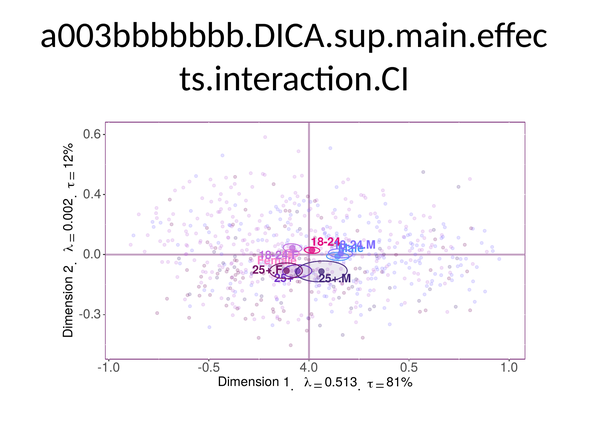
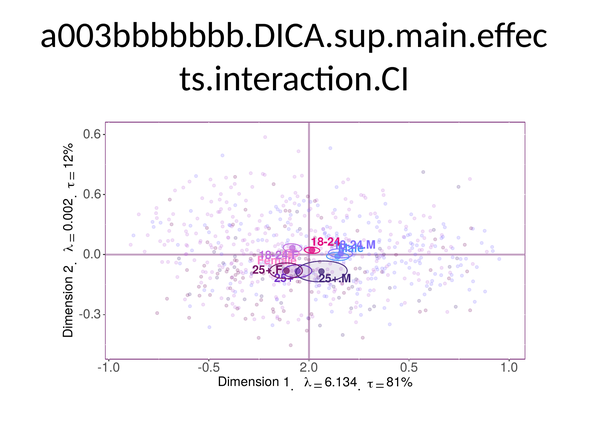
0.4: 0.4 -> 0.6 (92, 194)
4.0: 4.0 -> 2.0 (309, 367)
0.513: 0.513 -> 6.134 (341, 382)
